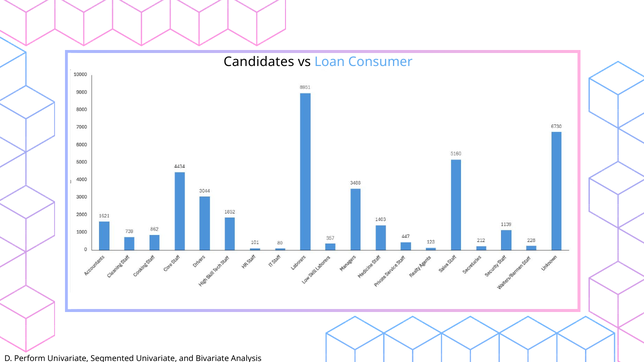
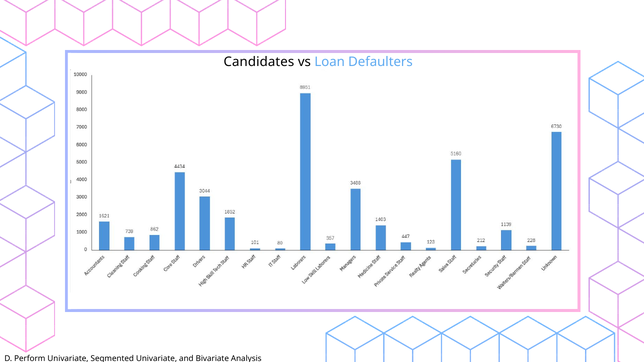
Consumer: Consumer -> Defaulters (380, 62)
